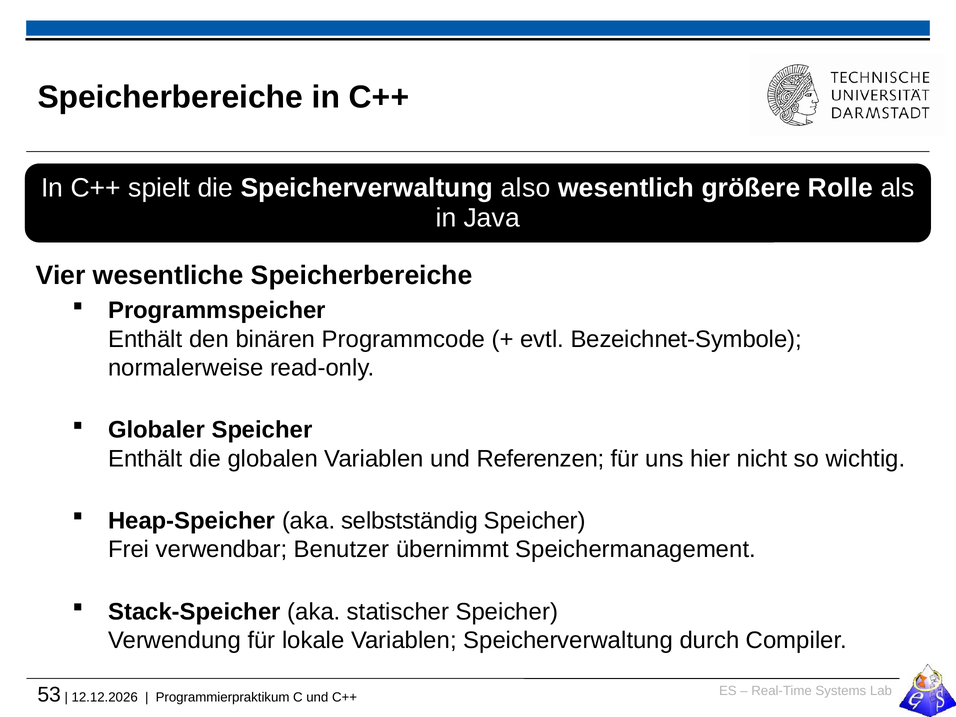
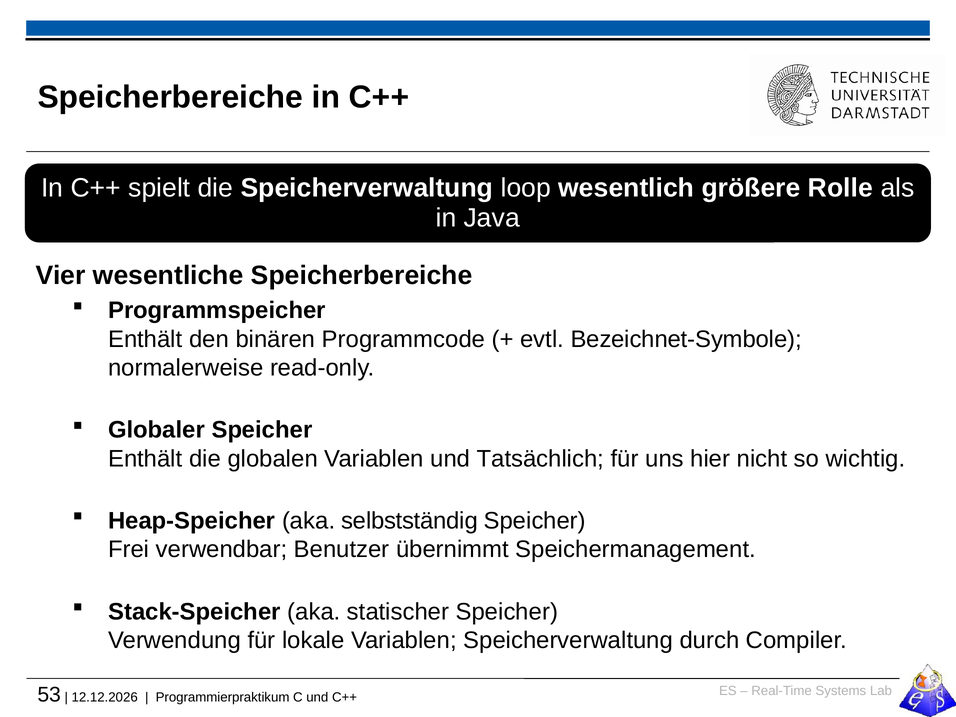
also: also -> loop (526, 188)
Referenzen: Referenzen -> Tatsächlich (540, 459)
